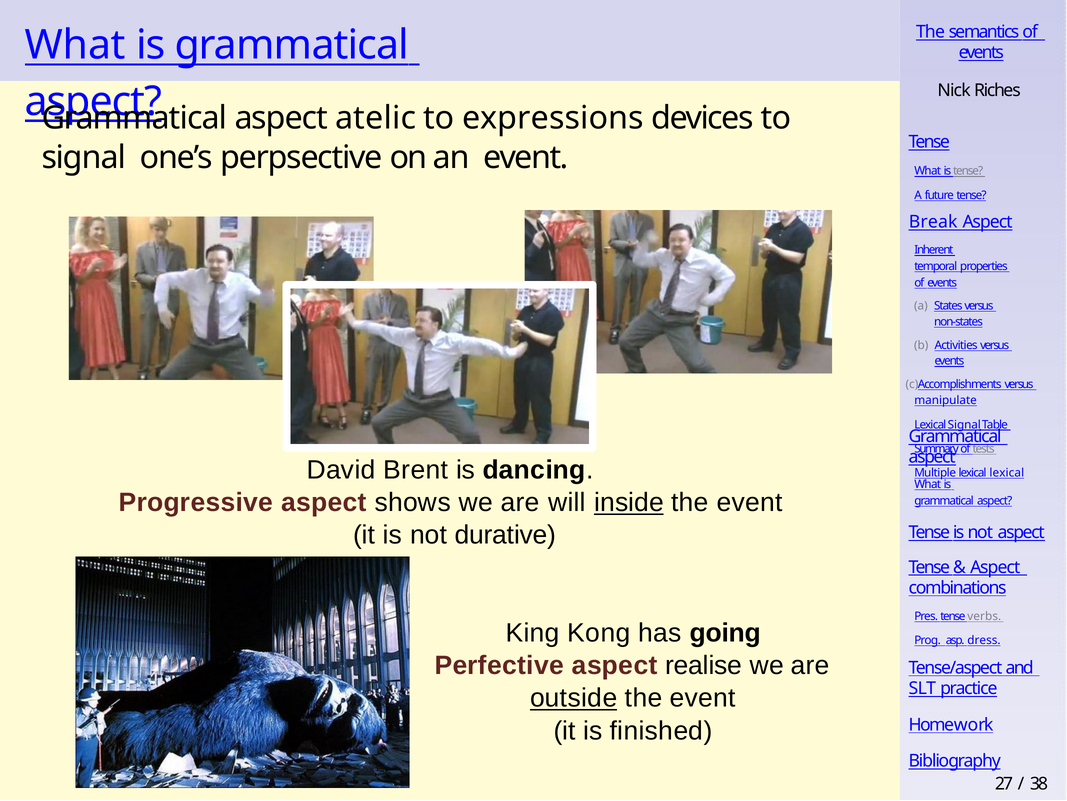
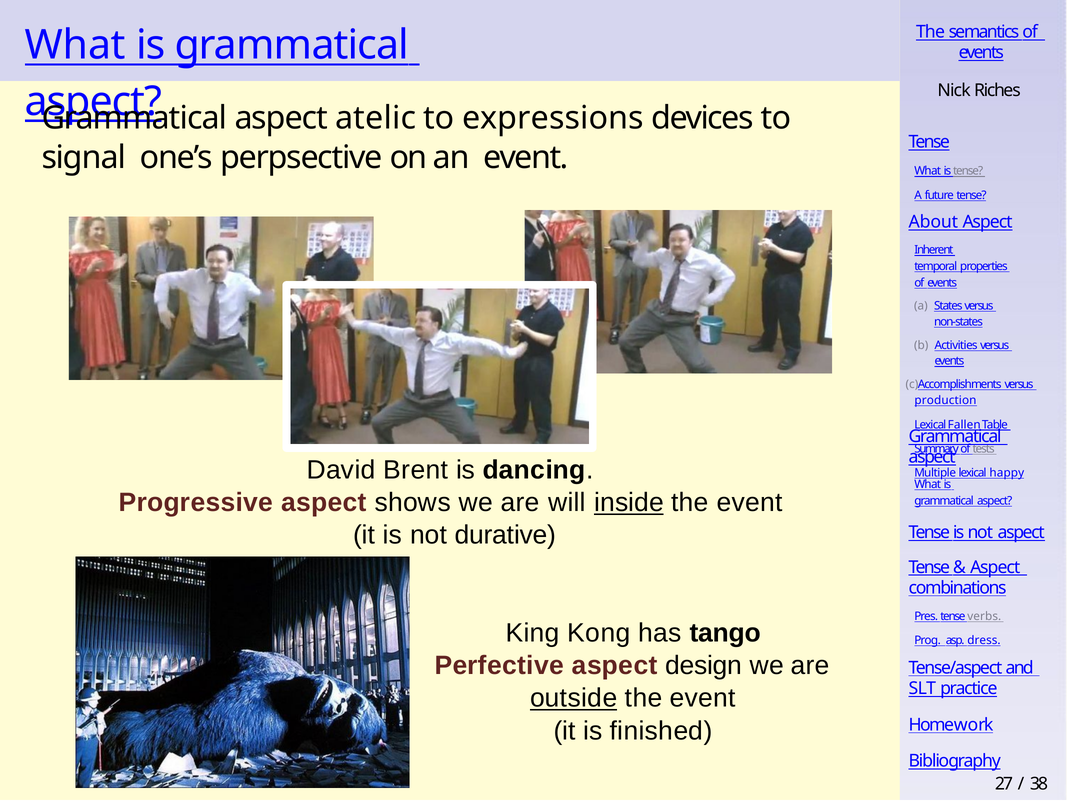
Break: Break -> About (933, 222)
manipulate: manipulate -> production (946, 400)
Lexical Signal: Signal -> Fallen (964, 425)
lexical lexical: lexical -> happy (1007, 473)
going: going -> tango (725, 633)
realise: realise -> design (704, 665)
